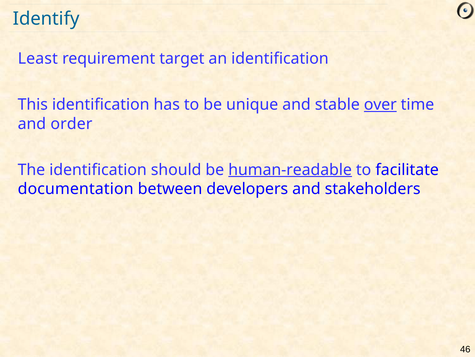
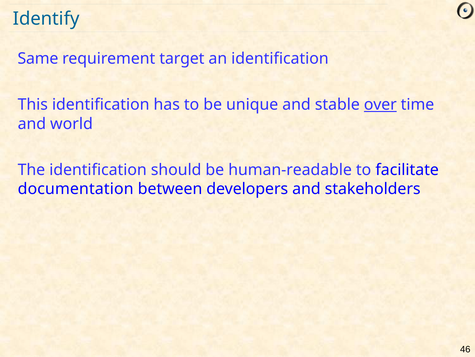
Least: Least -> Same (38, 59)
order: order -> world (71, 124)
human-readable underline: present -> none (290, 169)
